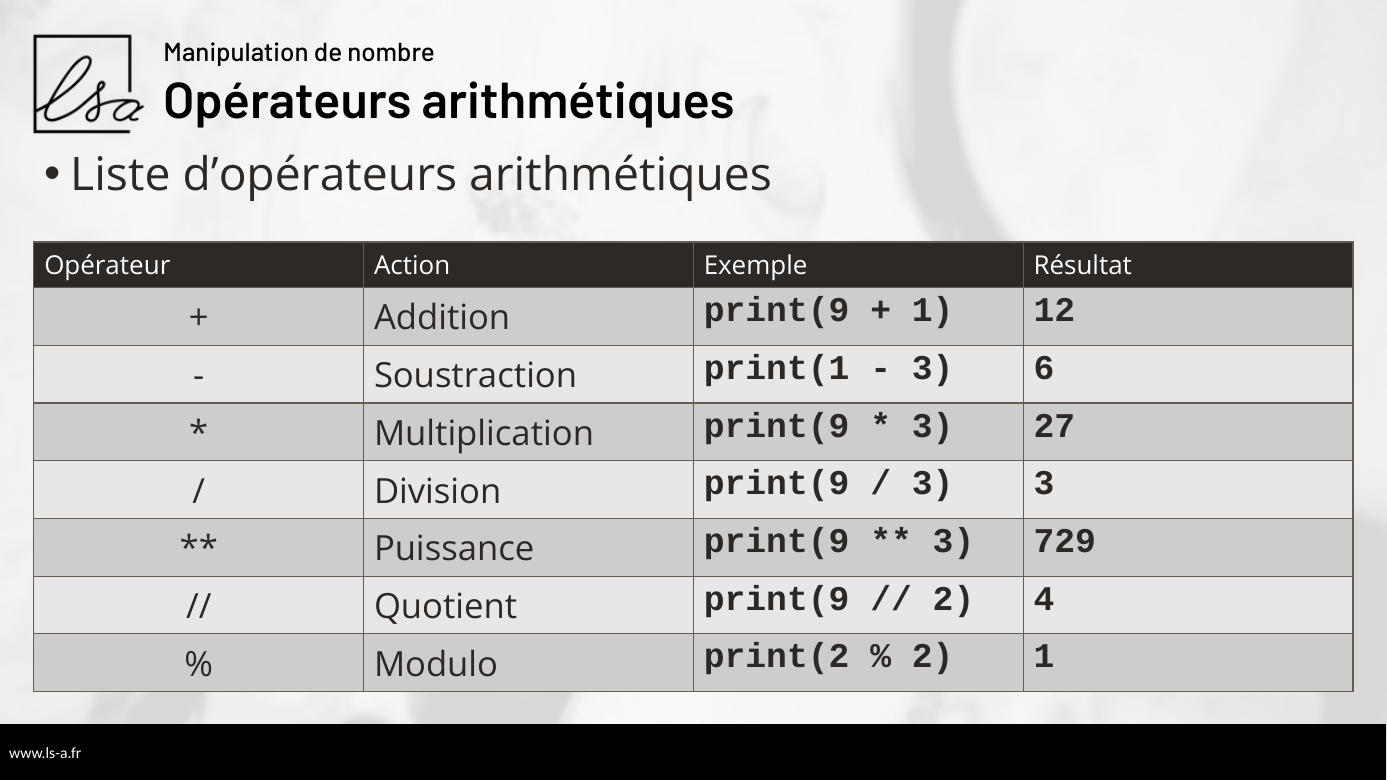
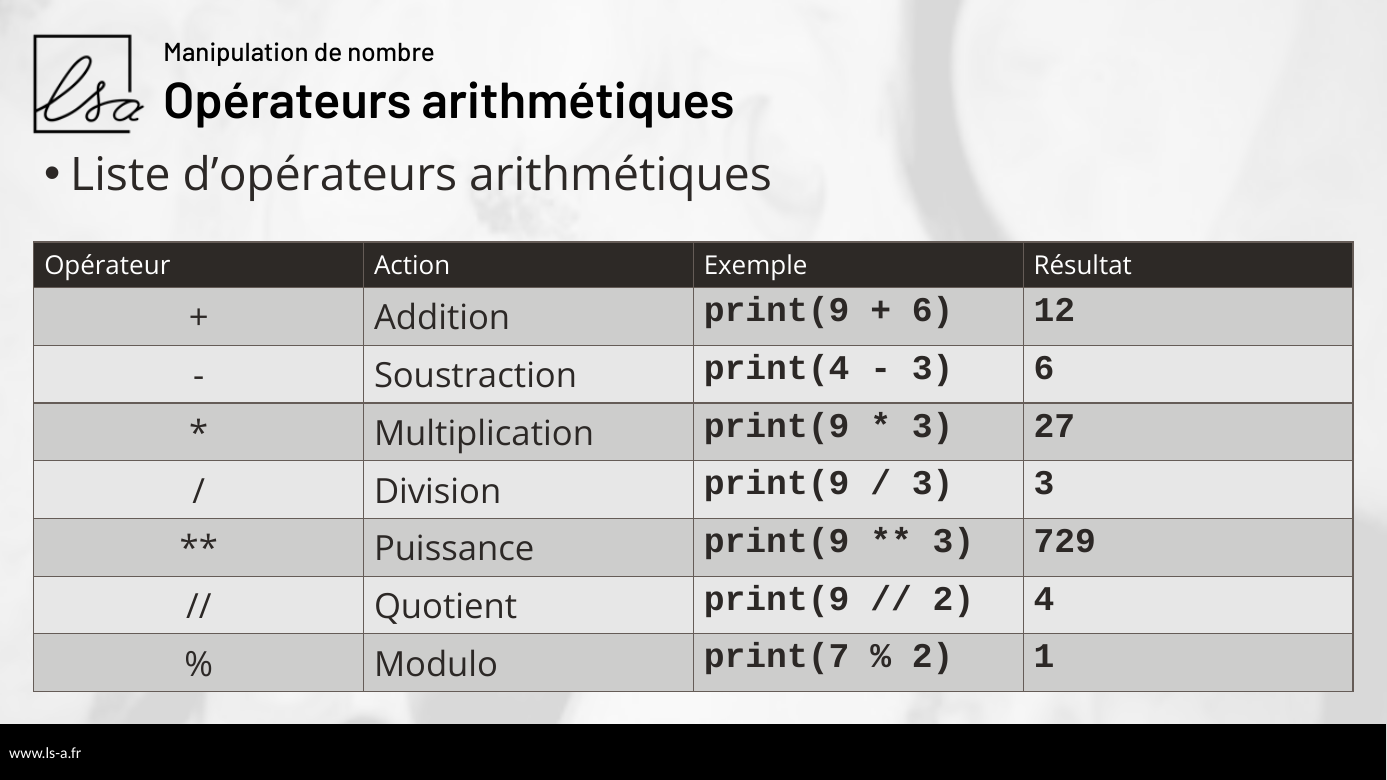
1: 1 -> 6 (933, 310)
print(1: print(1 -> print(4 (777, 368)
print(2: print(2 -> print(7 (777, 657)
